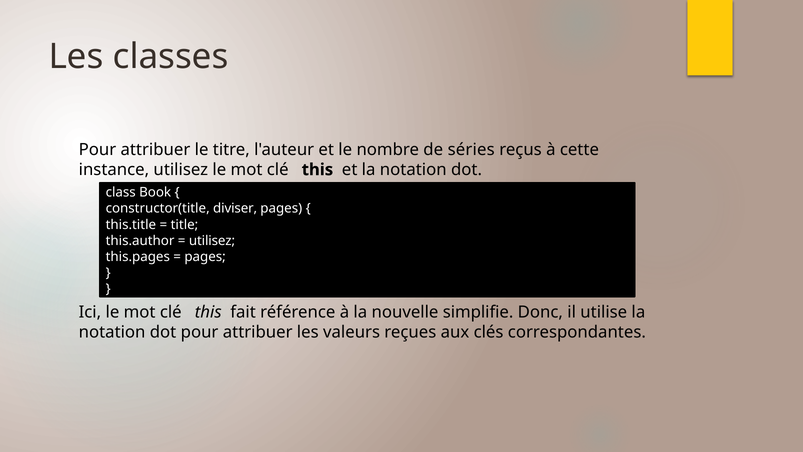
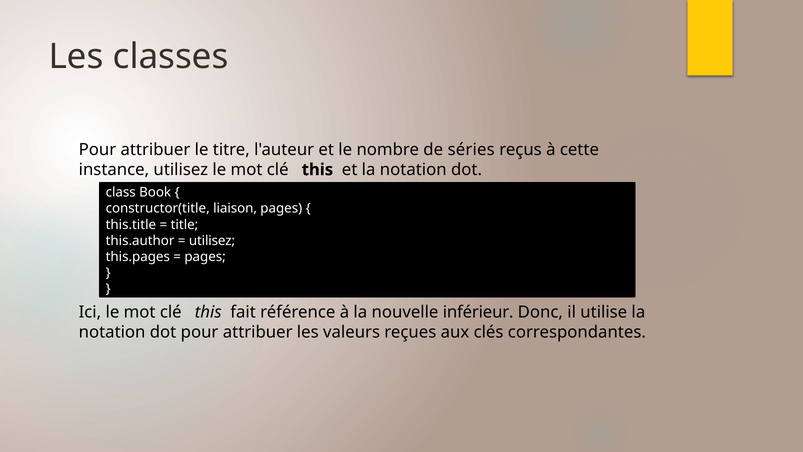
diviser: diviser -> liaison (235, 208)
simplifie: simplifie -> inférieur (478, 312)
